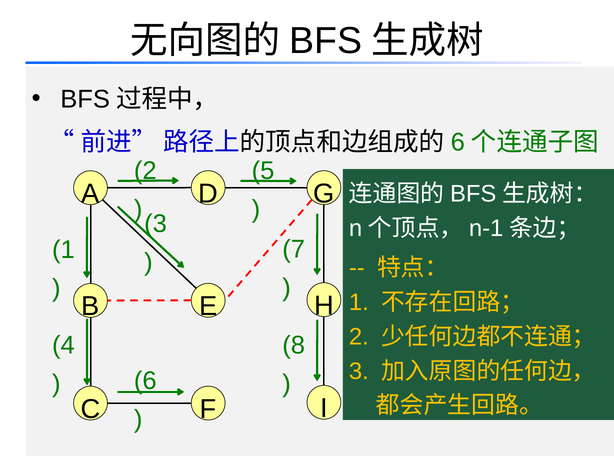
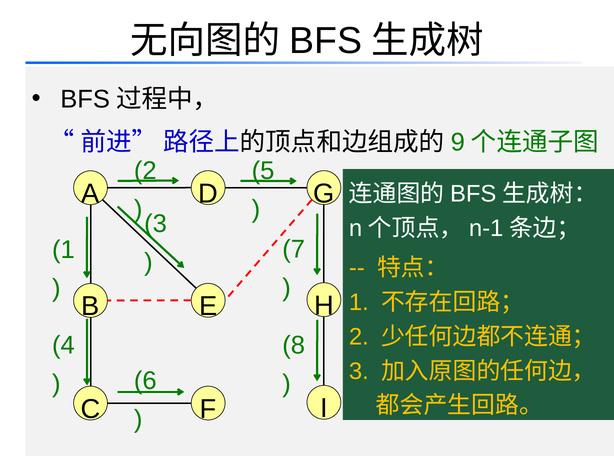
6: 6 -> 9 (458, 142)
